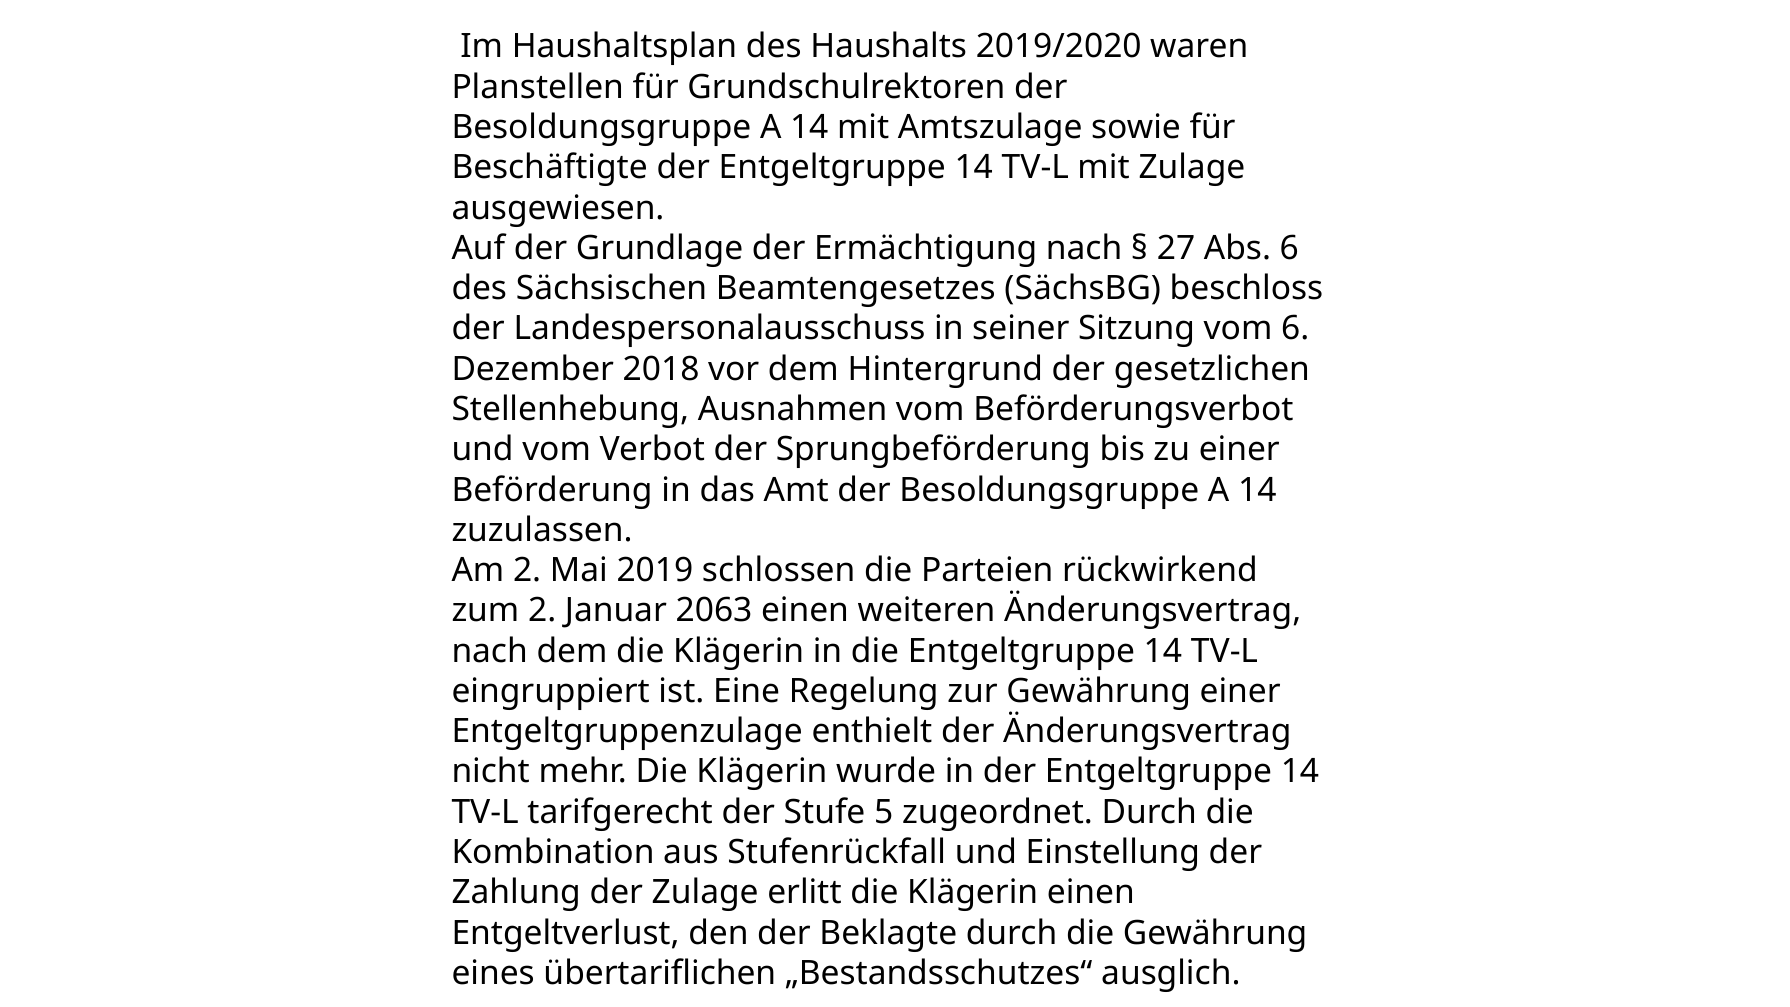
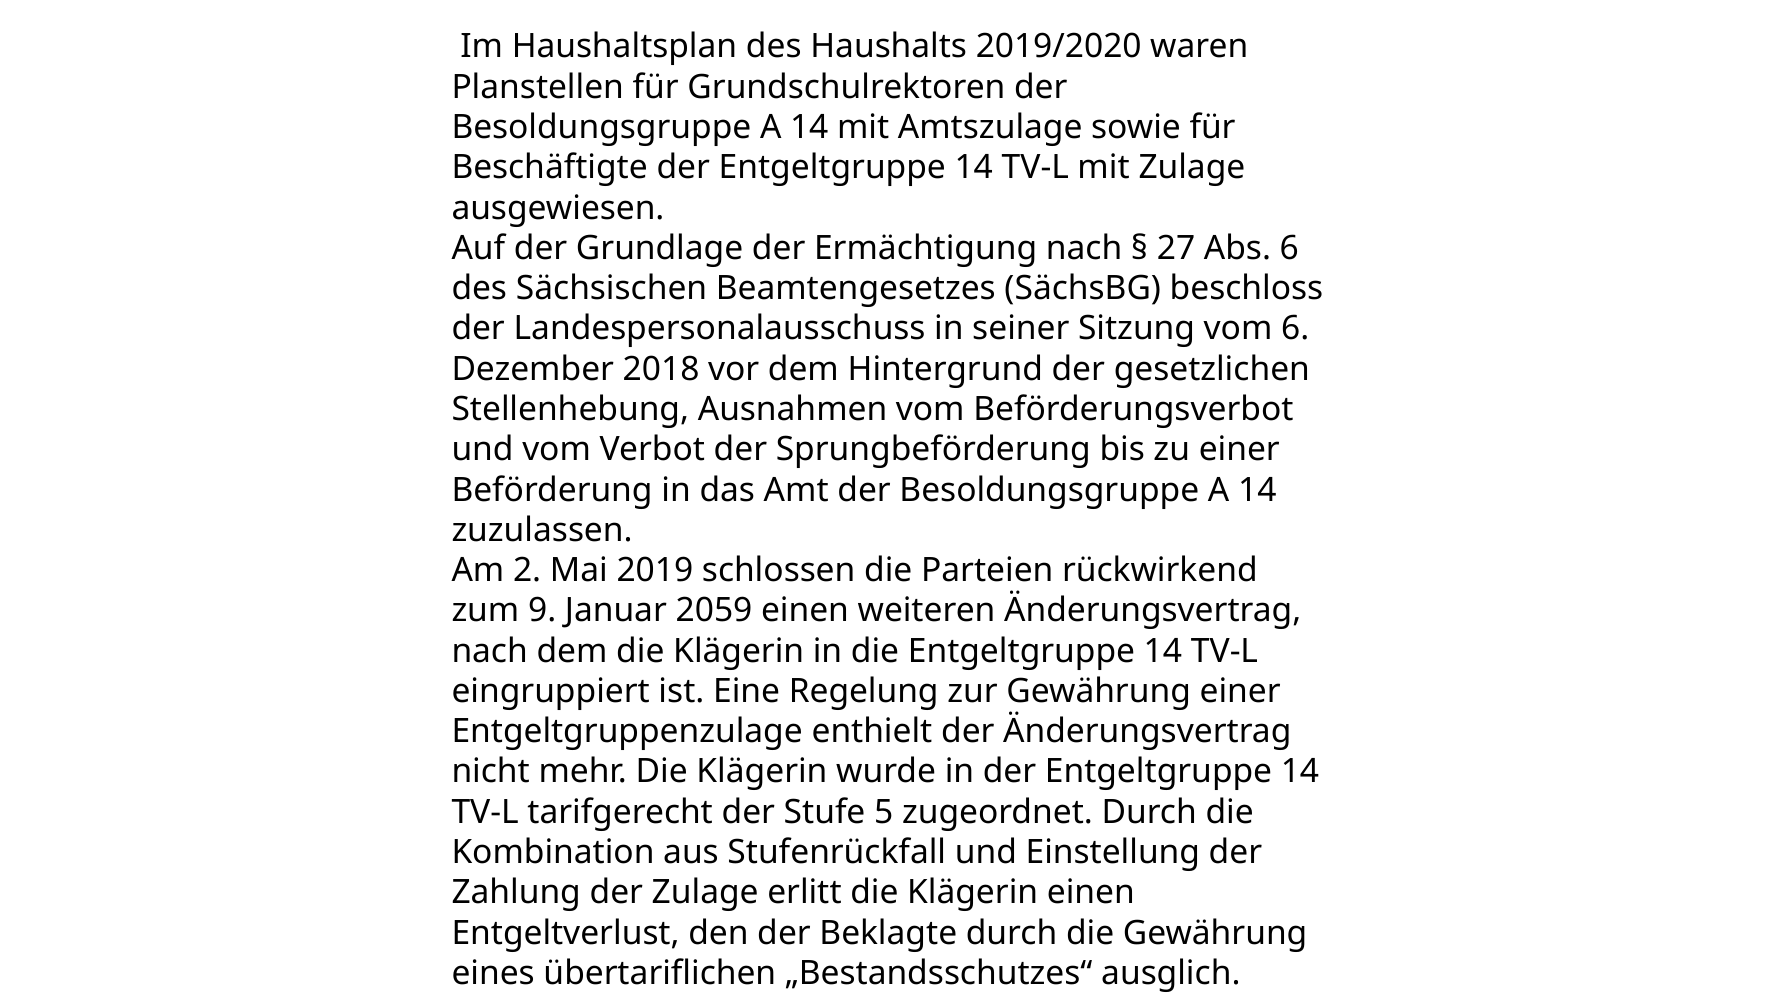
zum 2: 2 -> 9 (542, 611)
2063: 2063 -> 2059 (714, 611)
